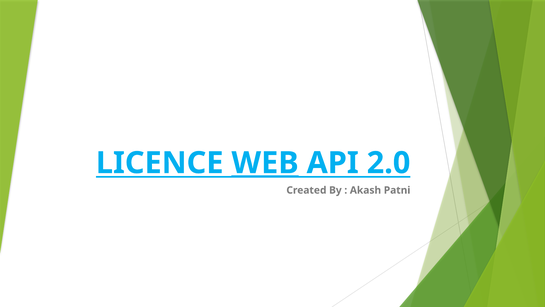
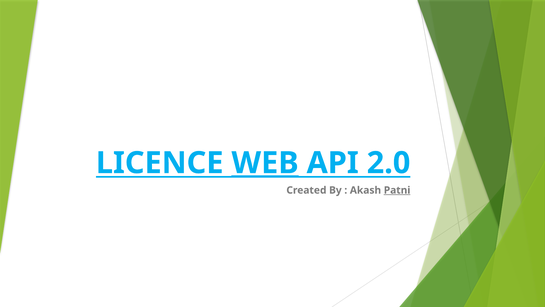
Patni underline: none -> present (397, 190)
